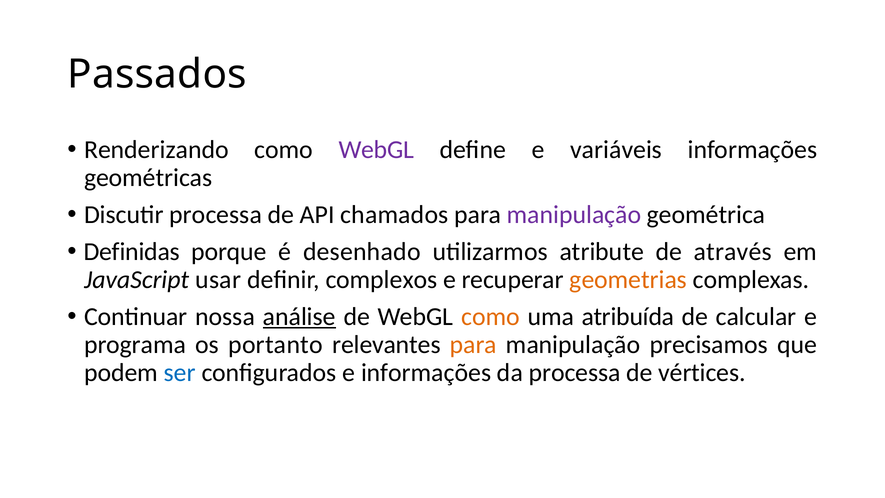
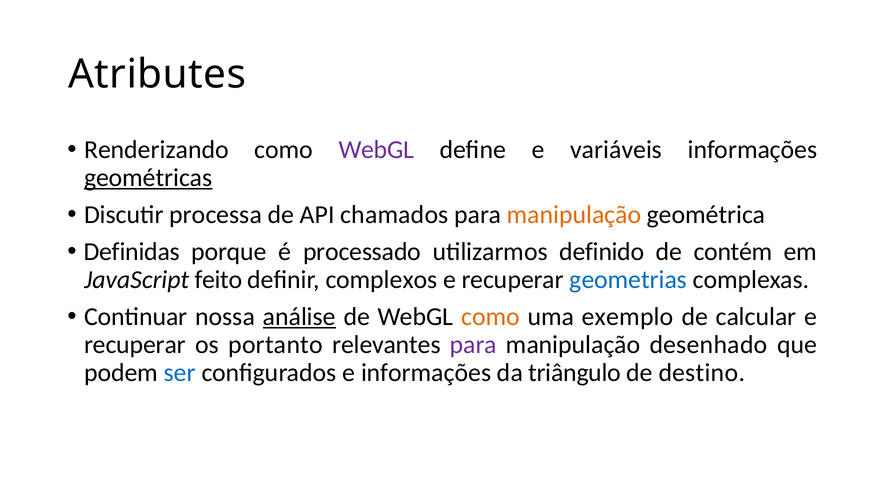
Passados: Passados -> Atributes (157, 74)
geométricas underline: none -> present (148, 178)
manipulação colour: purple -> orange (574, 215)
desenhado: desenhado -> processado (362, 252)
atribute: atribute -> definido (602, 252)
através: através -> contém (733, 252)
usar: usar -> feito (218, 280)
geometrias colour: orange -> blue (628, 280)
atribuída: atribuída -> exemplo (628, 317)
programa: programa -> recuperar (135, 345)
para colour: orange -> purple (473, 345)
precisamos: precisamos -> desenhado (709, 345)
da processa: processa -> triângulo (575, 372)
vértices: vértices -> destino (702, 372)
